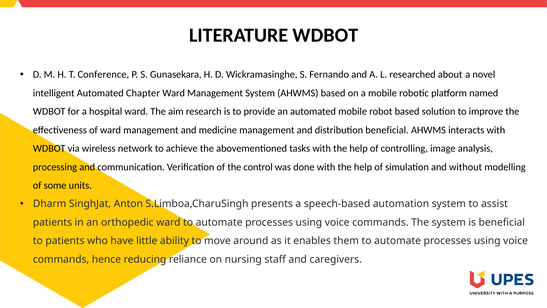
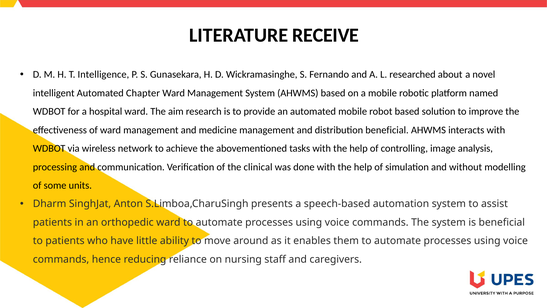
LITERATURE WDBOT: WDBOT -> RECEIVE (326, 35)
Conference: Conference -> Intelligence (103, 74)
control: control -> clinical (258, 167)
